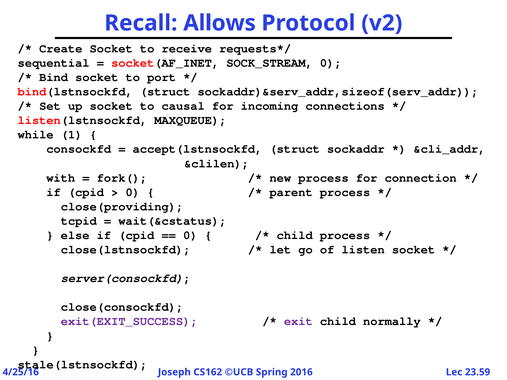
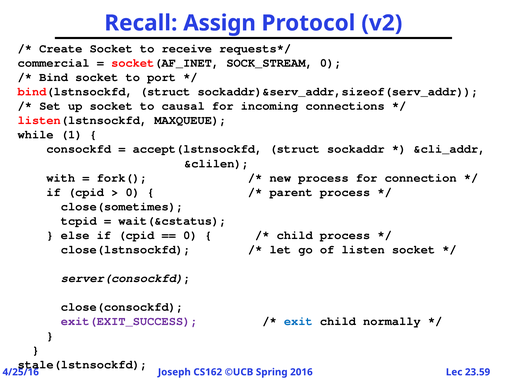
Allows: Allows -> Assign (220, 23)
sequential: sequential -> commercial (54, 63)
close(providing: close(providing -> close(sometimes (122, 207)
exit colour: purple -> blue (298, 322)
